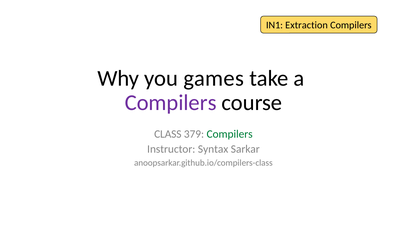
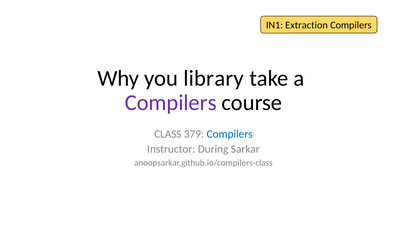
games: games -> library (214, 78)
Compilers colour: green -> blue (230, 134)
Syntax: Syntax -> During (213, 149)
